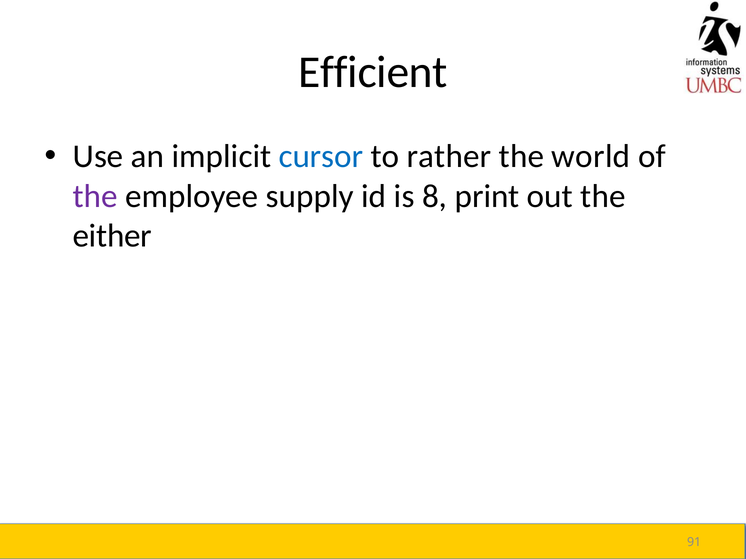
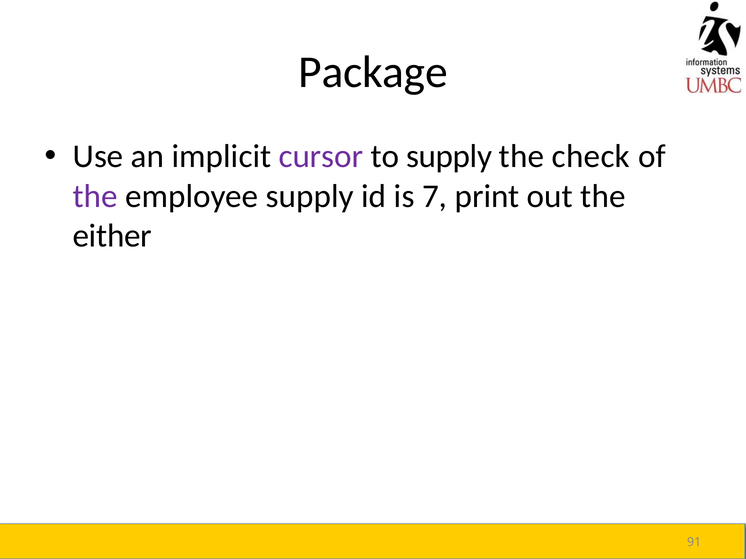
Efficient: Efficient -> Package (373, 72)
cursor colour: blue -> purple (321, 156)
to rather: rather -> supply (449, 156)
world: world -> check (591, 156)
8: 8 -> 7 (435, 196)
